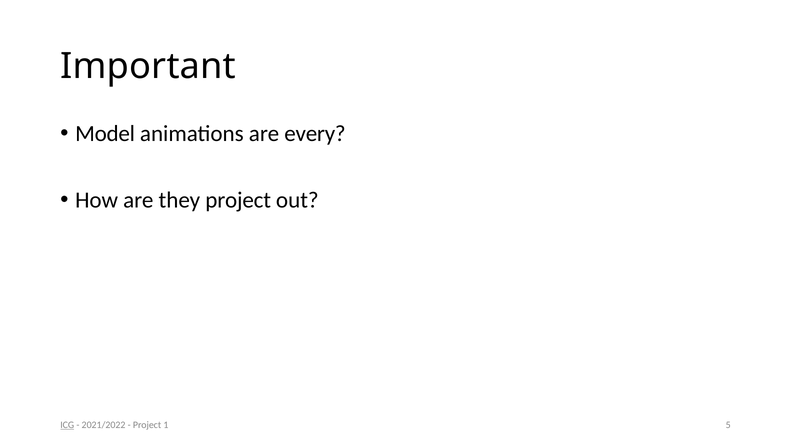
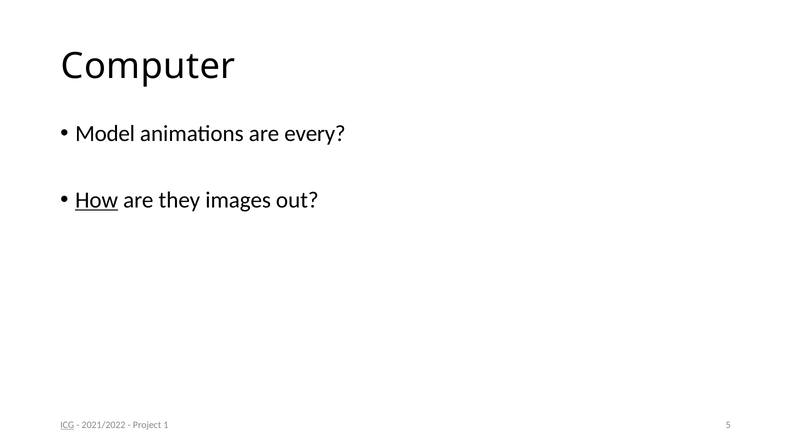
Important: Important -> Computer (148, 66)
How underline: none -> present (97, 200)
they project: project -> images (238, 200)
